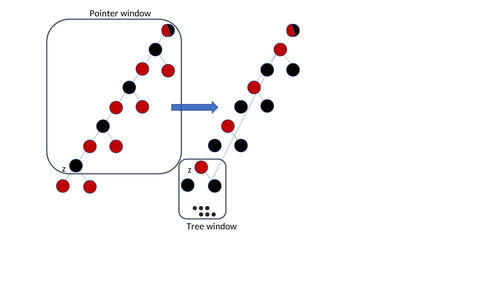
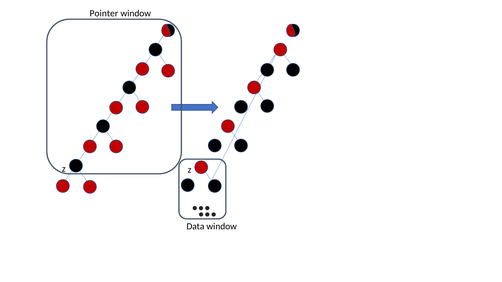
Tree: Tree -> Data (195, 227)
